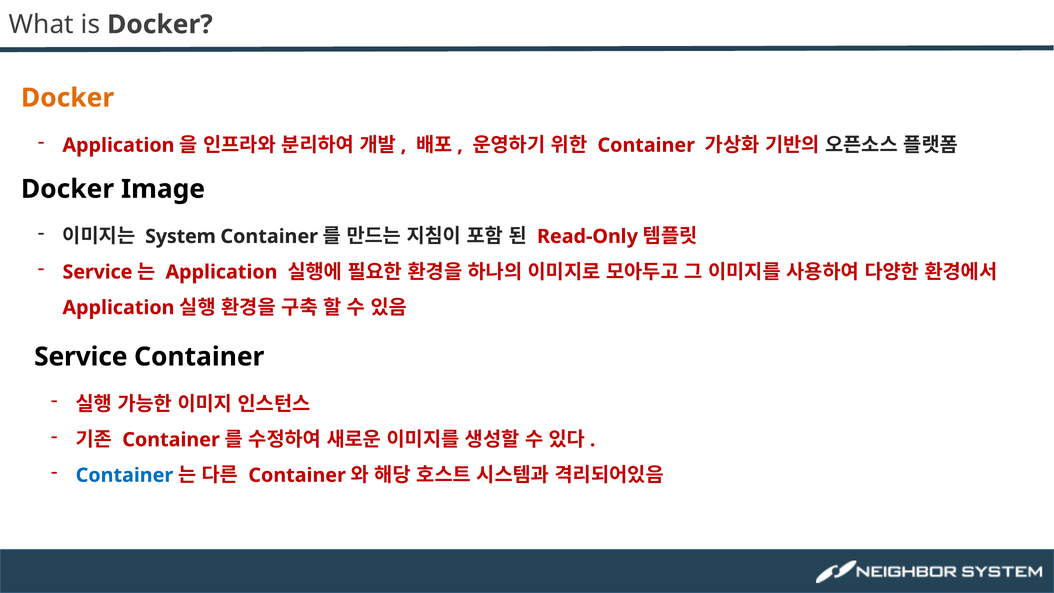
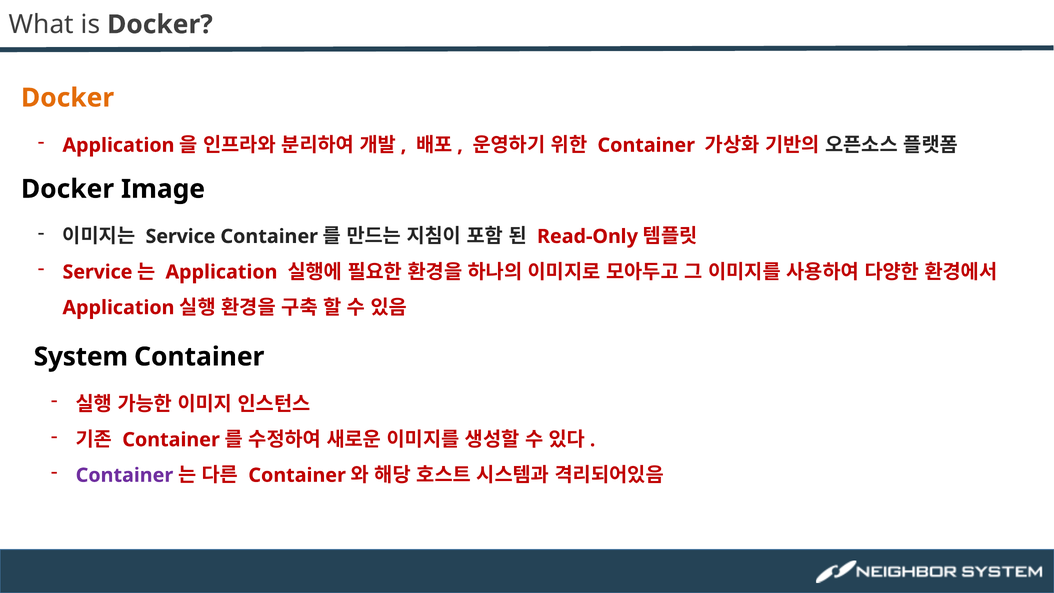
System: System -> Service (180, 236)
Service: Service -> System (81, 357)
Container colour: blue -> purple (124, 475)
